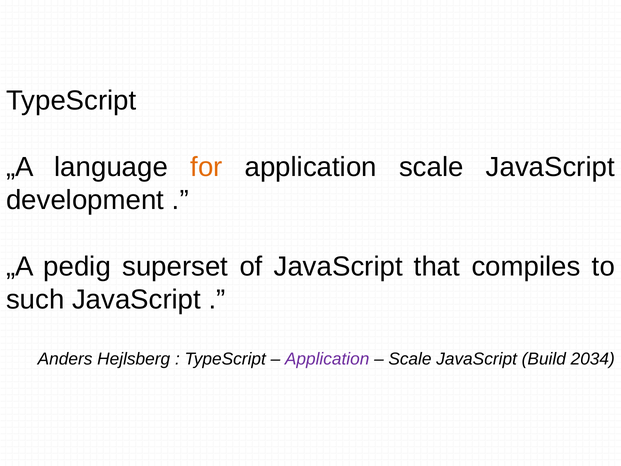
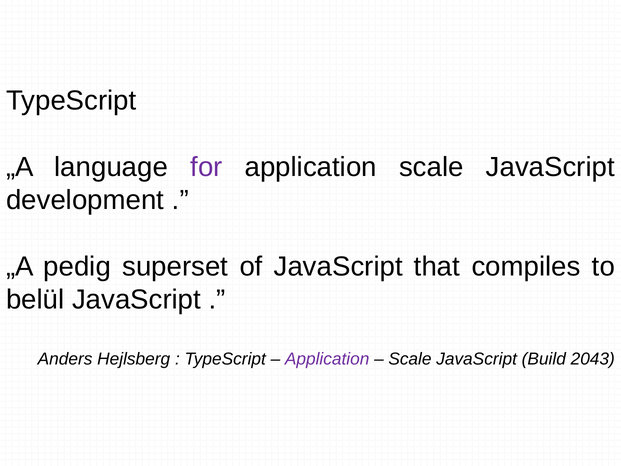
for colour: orange -> purple (206, 167)
such: such -> belül (35, 300)
2034: 2034 -> 2043 (593, 359)
